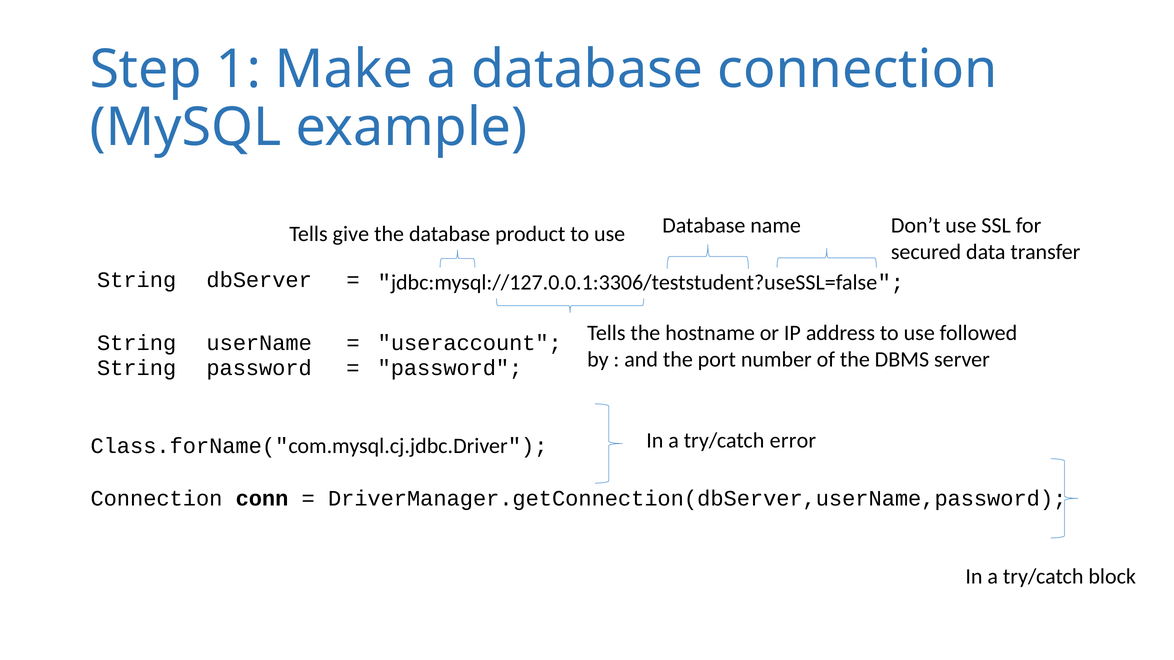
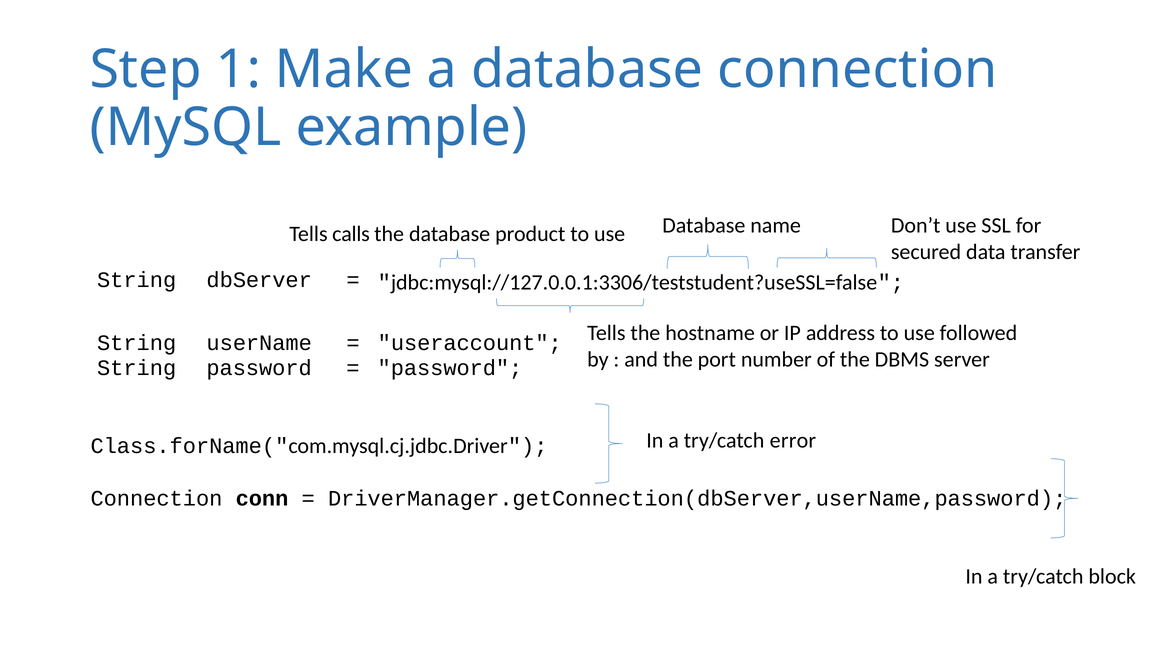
give: give -> calls (351, 234)
